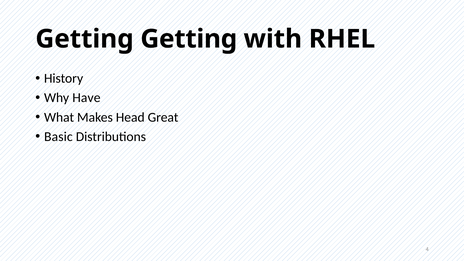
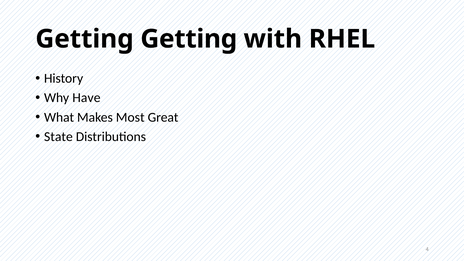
Head: Head -> Most (130, 117)
Basic: Basic -> State (58, 137)
